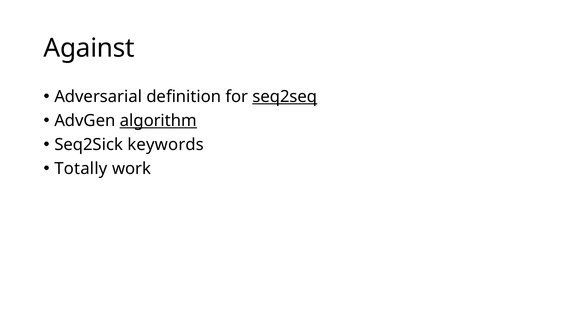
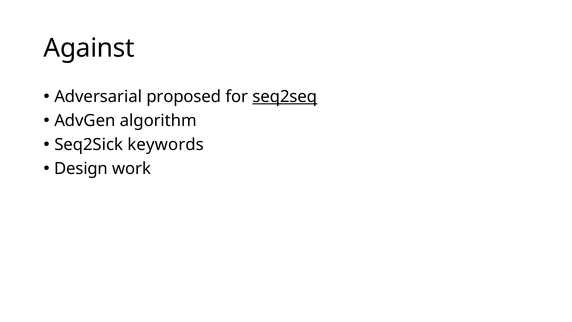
definition: definition -> proposed (184, 97)
algorithm underline: present -> none (158, 121)
Totally: Totally -> Design (81, 169)
